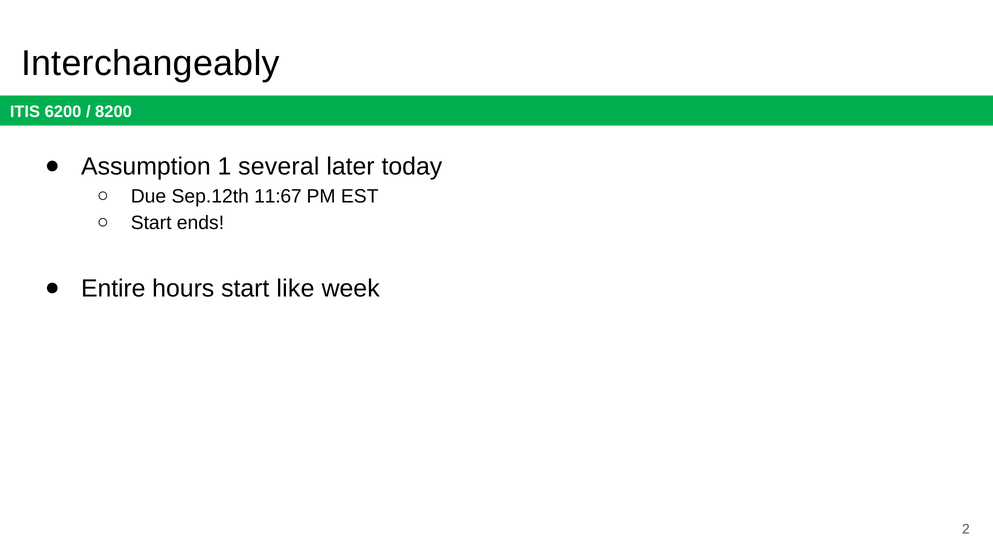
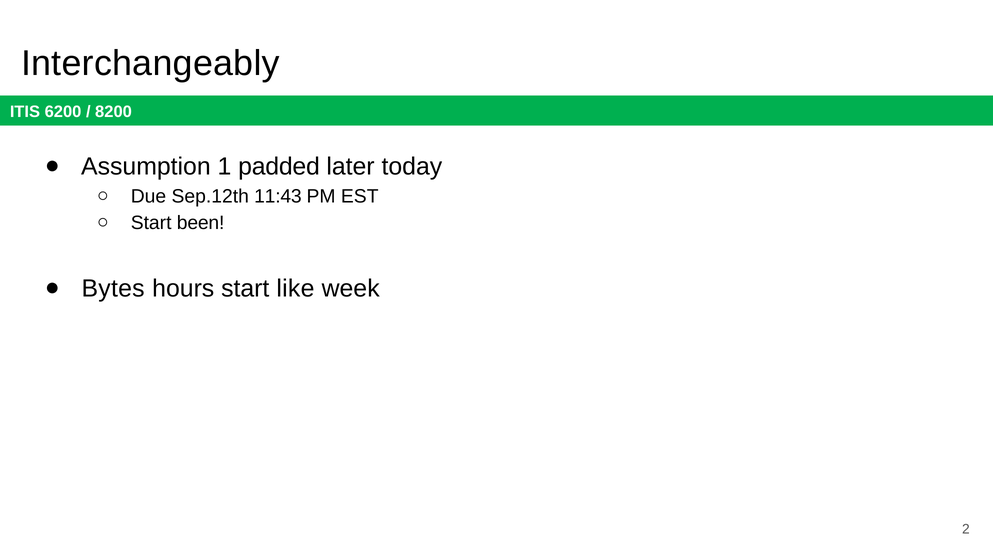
several: several -> padded (279, 166)
11:67: 11:67 -> 11:43 (278, 196)
ends: ends -> been (201, 223)
Entire: Entire -> Bytes (113, 288)
